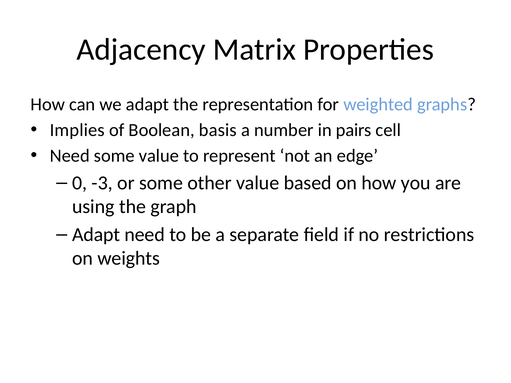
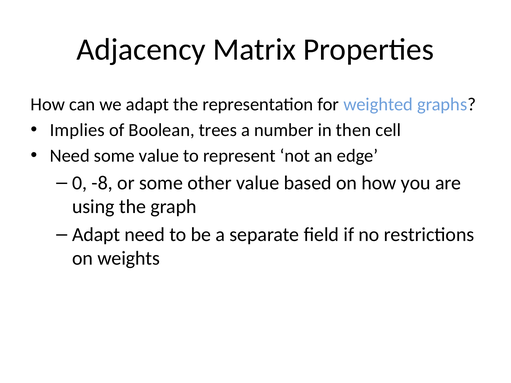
basis: basis -> trees (218, 130)
pairs: pairs -> then (354, 130)
-3: -3 -> -8 (102, 183)
